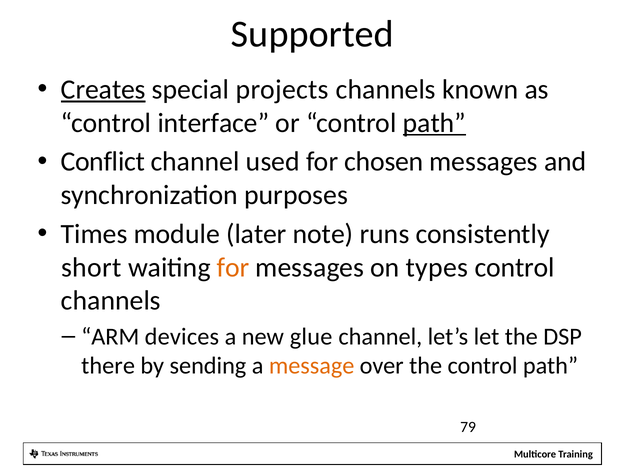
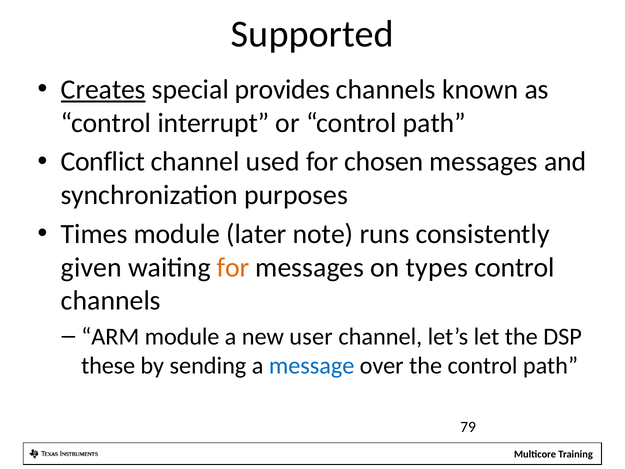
projects: projects -> provides (283, 89)
interface: interface -> interrupt (213, 123)
path underline: present -> none (434, 123)
short: short -> given (91, 267)
ARM devices: devices -> module (182, 337)
glue: glue -> user (311, 337)
there: there -> these (108, 366)
message colour: orange -> blue (312, 366)
